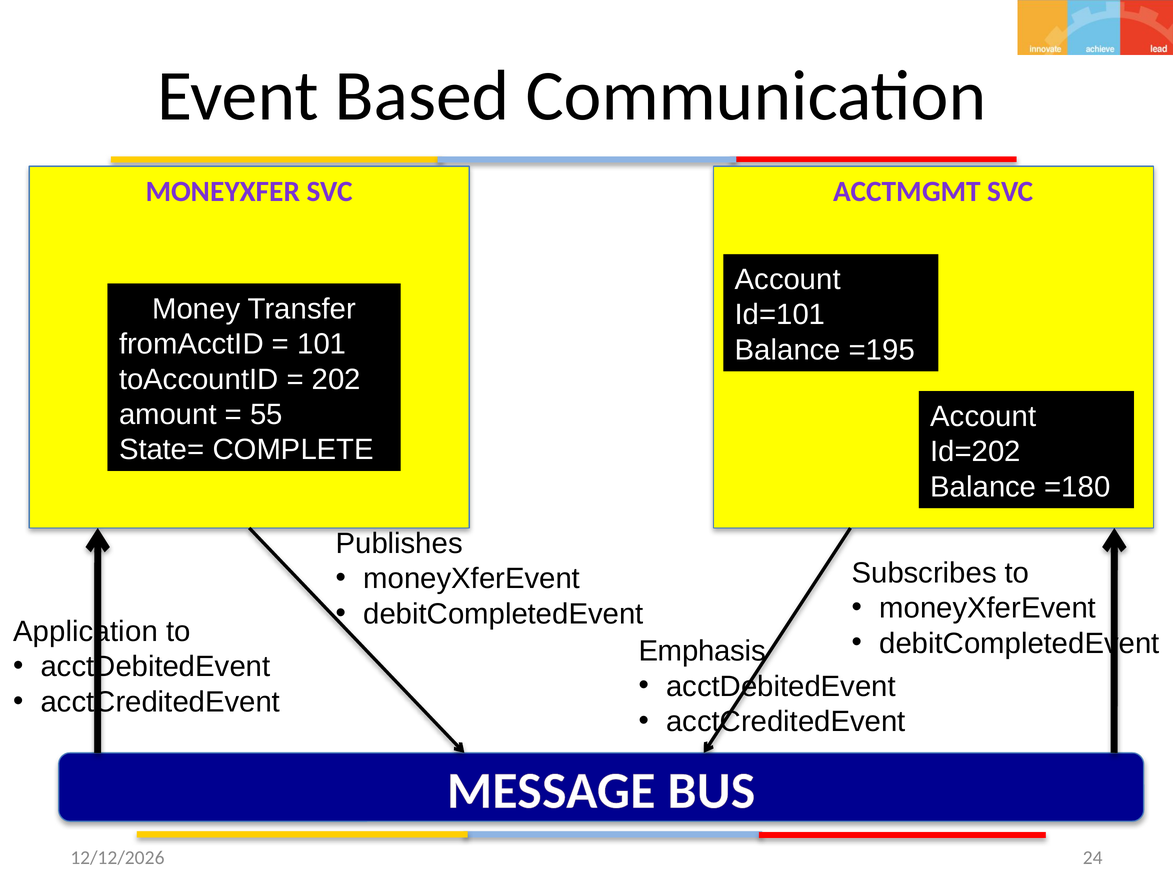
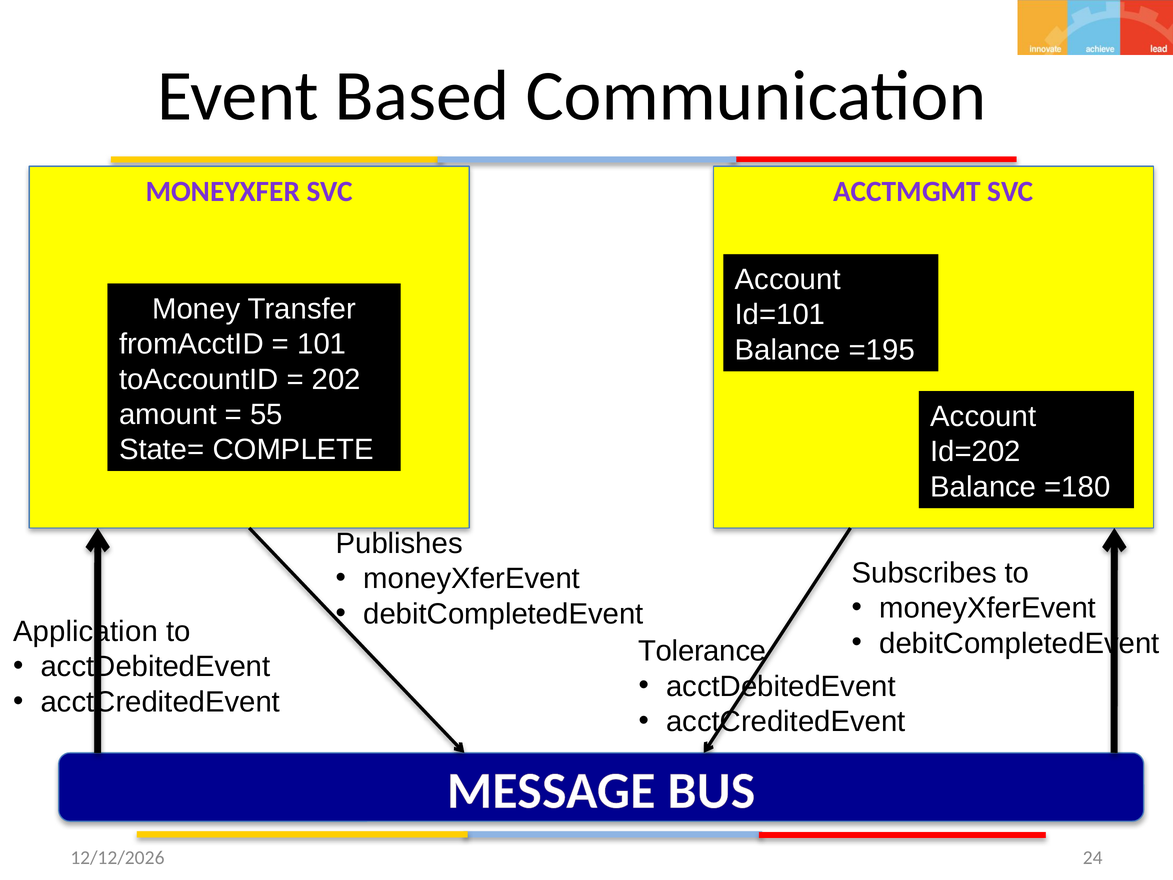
Emphasis: Emphasis -> Tolerance (702, 651)
